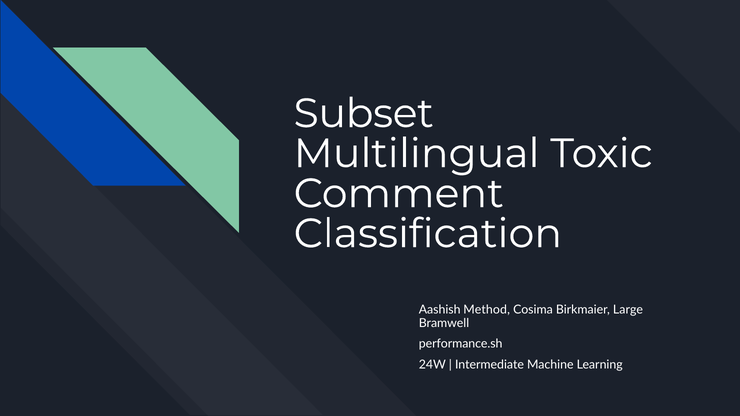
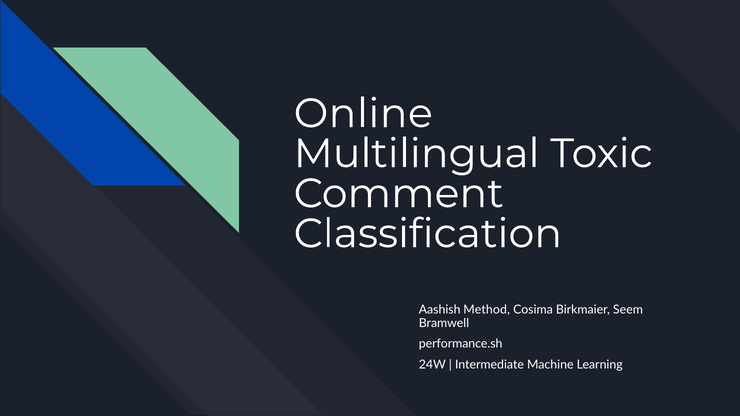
Subset: Subset -> Online (363, 114)
Large: Large -> Seem (628, 310)
